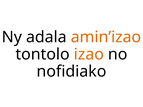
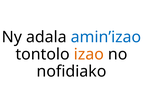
amin’izao colour: orange -> blue (106, 37)
